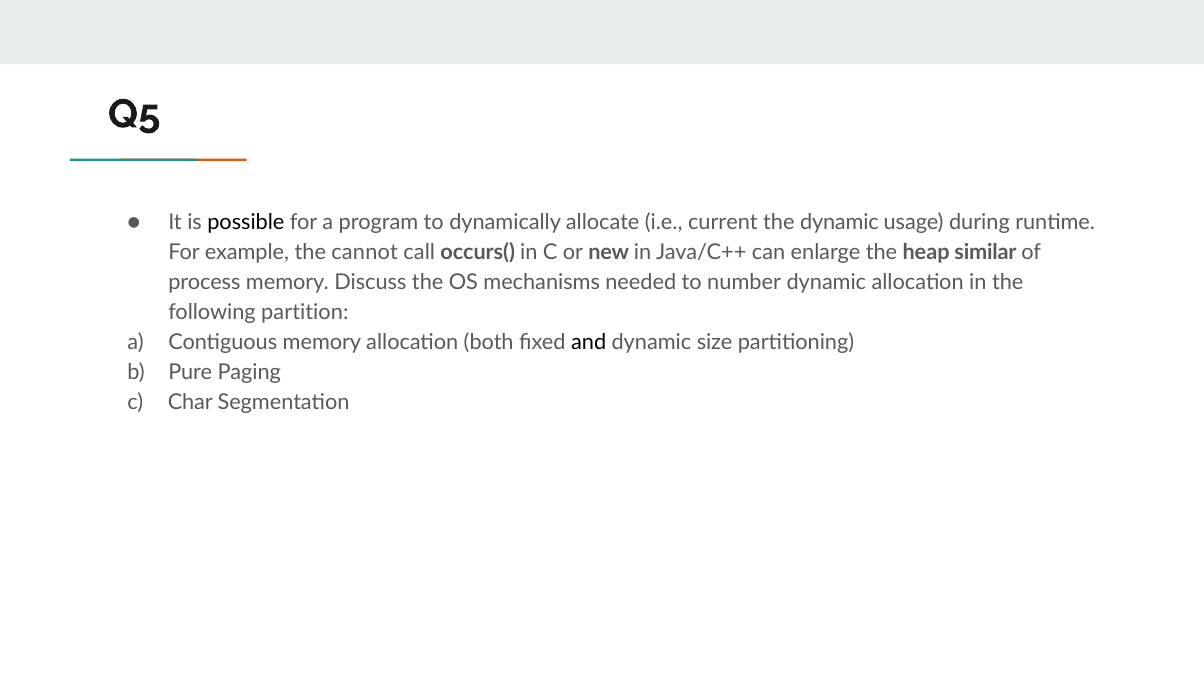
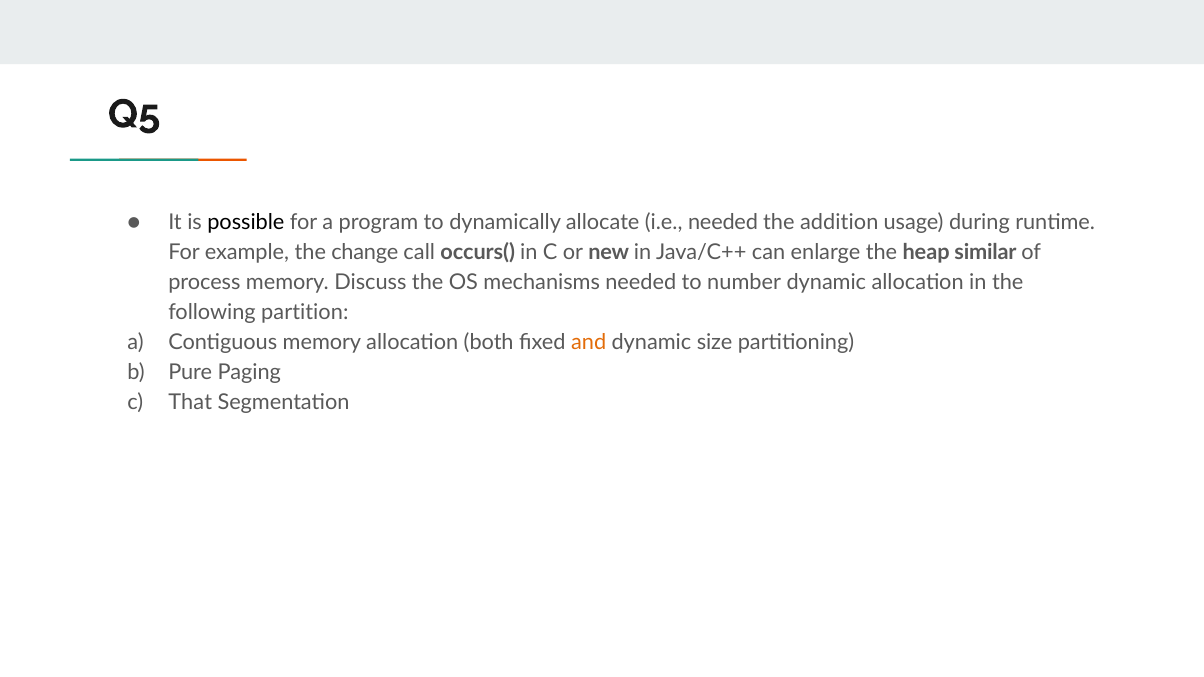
i.e current: current -> needed (723, 223)
the dynamic: dynamic -> addition (839, 223)
cannot: cannot -> change (365, 253)
and colour: black -> orange (589, 343)
Char: Char -> That (190, 403)
